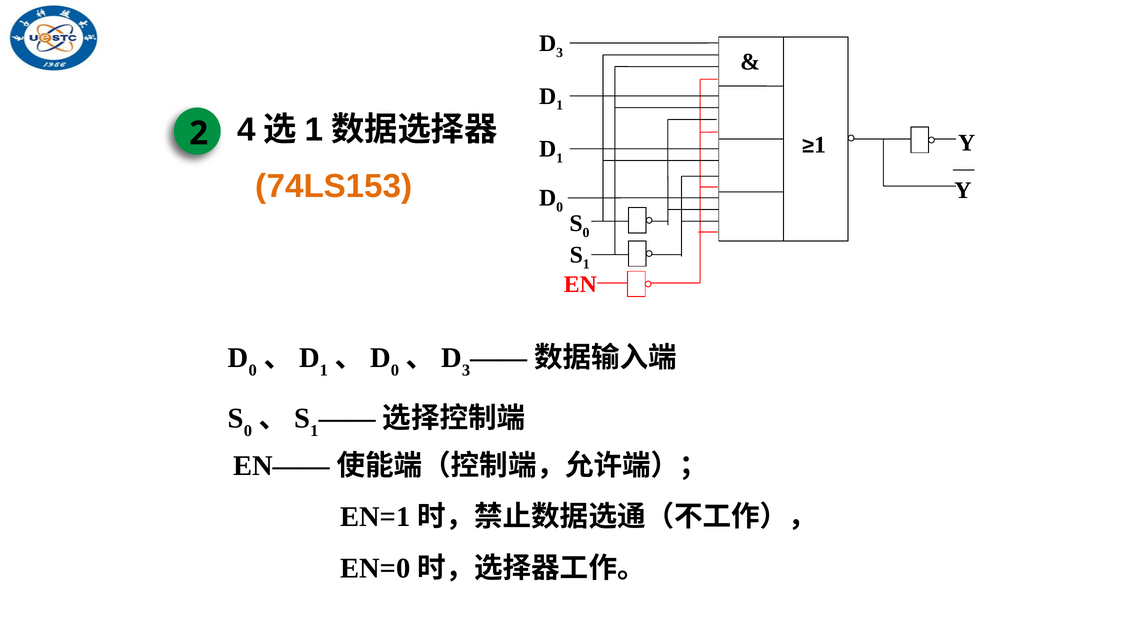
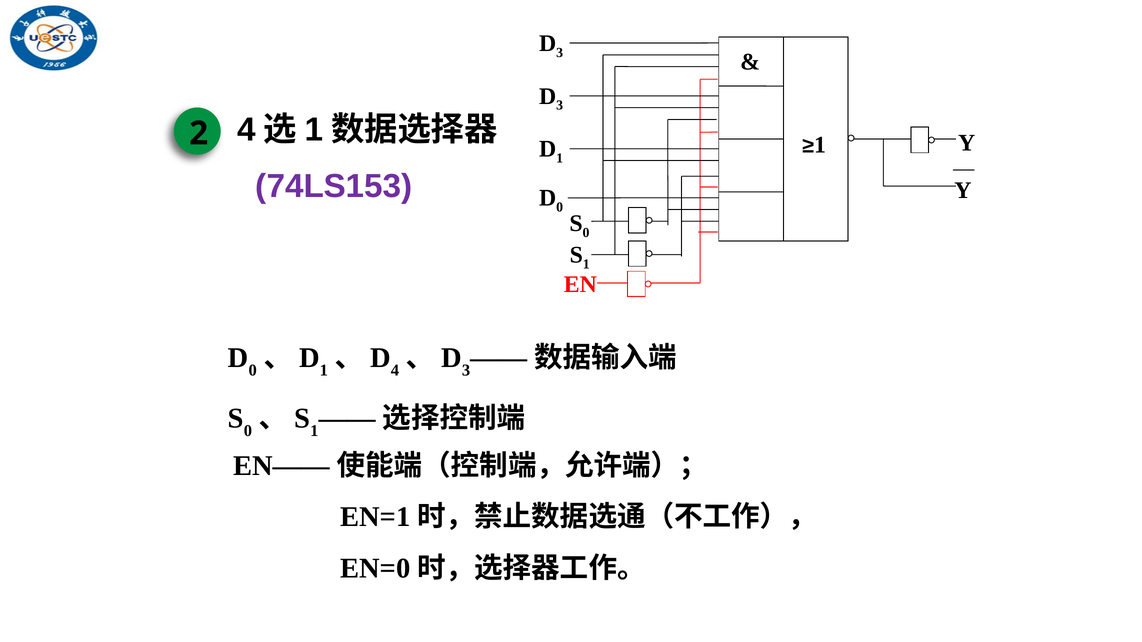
1: 1 -> 3 (560, 106)
74LS153 colour: orange -> purple (334, 187)
0: 0 -> 4 (395, 370)
